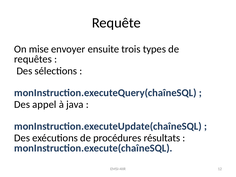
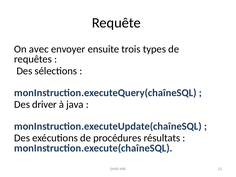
mise: mise -> avec (39, 49)
appel: appel -> driver (44, 104)
